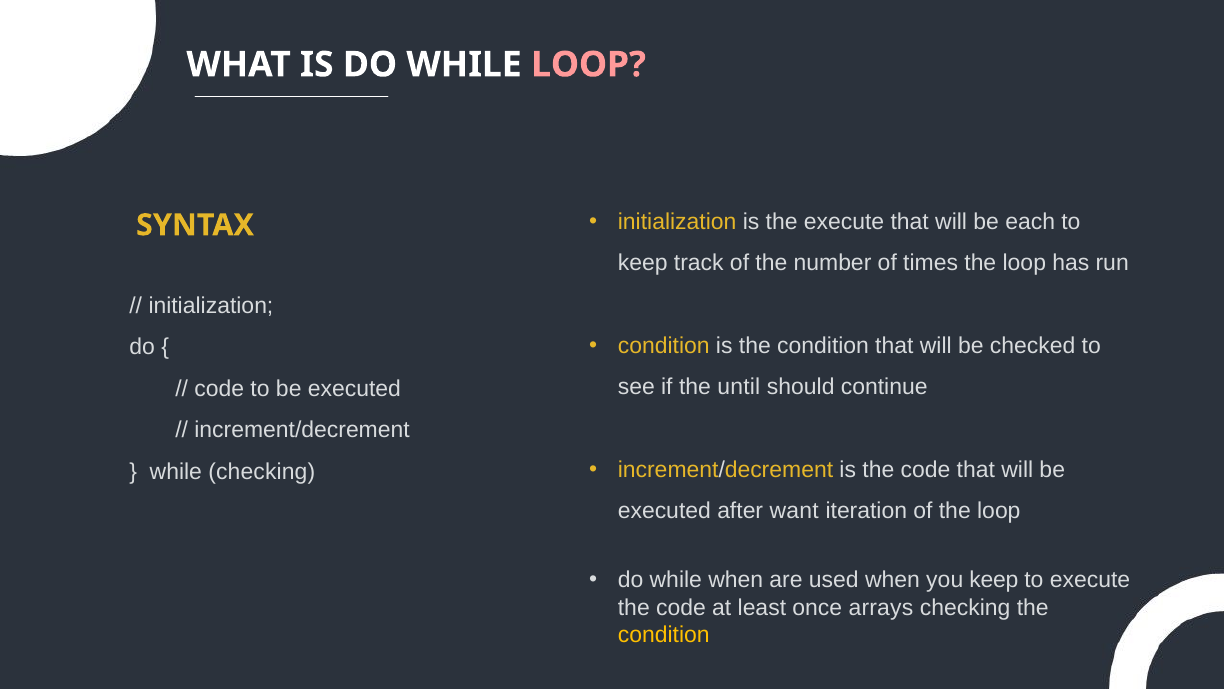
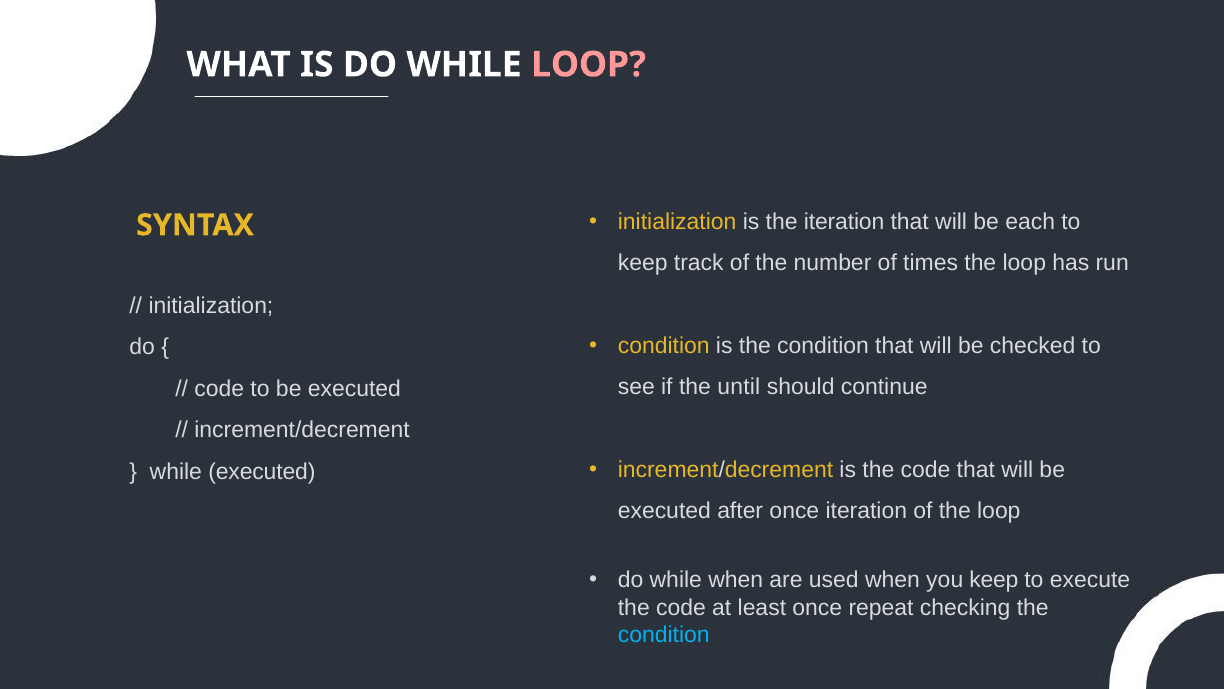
the execute: execute -> iteration (844, 222)
while checking: checking -> executed (262, 471)
after want: want -> once (794, 511)
arrays: arrays -> repeat (881, 607)
condition colour: yellow -> light blue (664, 635)
